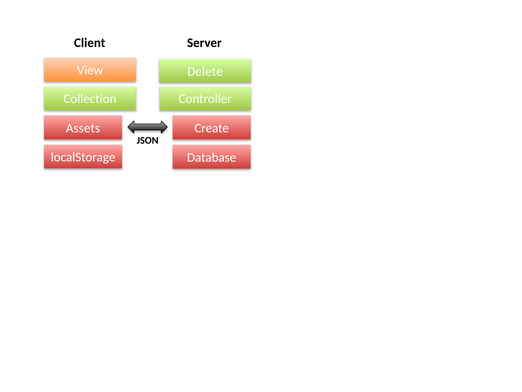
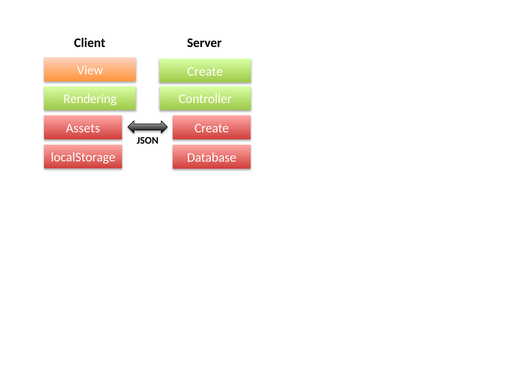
Delete: Delete -> Create (205, 71)
Collection: Collection -> Rendering (90, 99)
